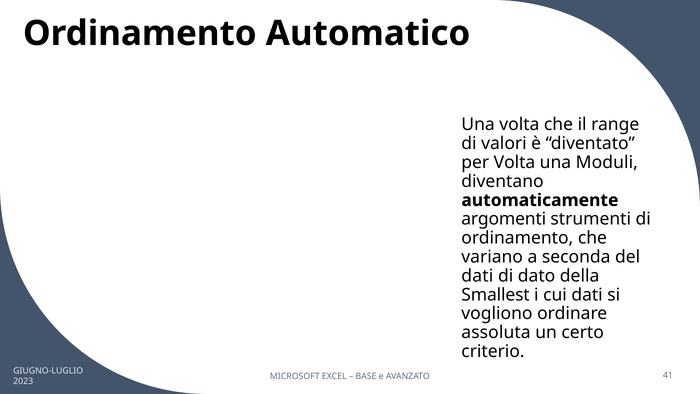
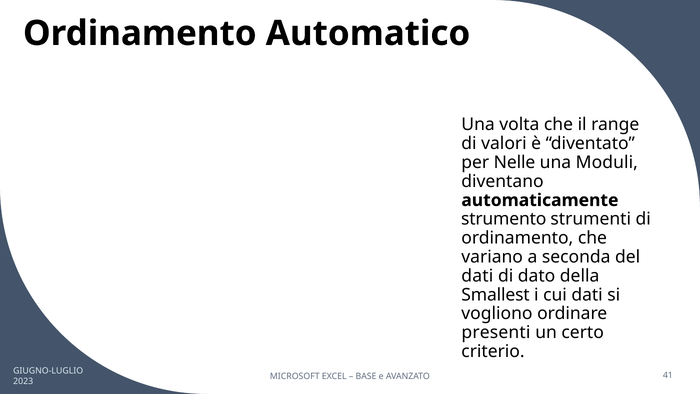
per Volta: Volta -> Nelle (515, 162)
argomenti: argomenti -> strumento (504, 219)
assoluta: assoluta -> presenti (496, 332)
